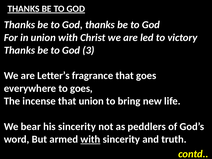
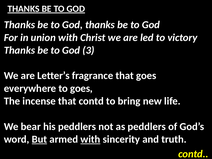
that union: union -> contd (91, 101)
his sincerity: sincerity -> peddlers (77, 127)
But underline: none -> present (39, 139)
